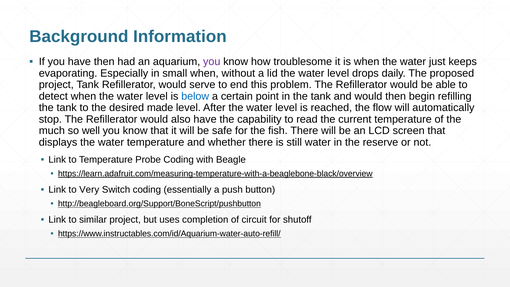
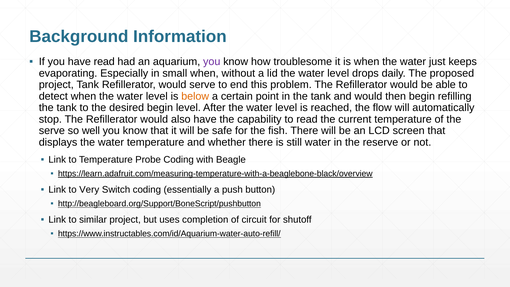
have then: then -> read (104, 62)
below colour: blue -> orange (195, 96)
desired made: made -> begin (160, 108)
much: much -> serve (52, 131)
